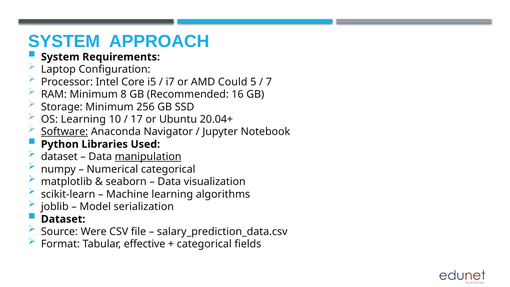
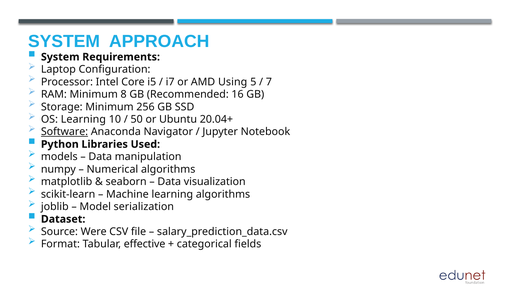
Could: Could -> Using (233, 82)
17: 17 -> 50 (137, 119)
dataset: dataset -> models (59, 157)
manipulation underline: present -> none (148, 157)
Numerical categorical: categorical -> algorithms (168, 169)
